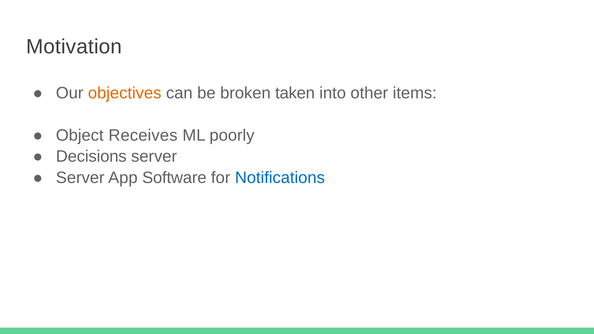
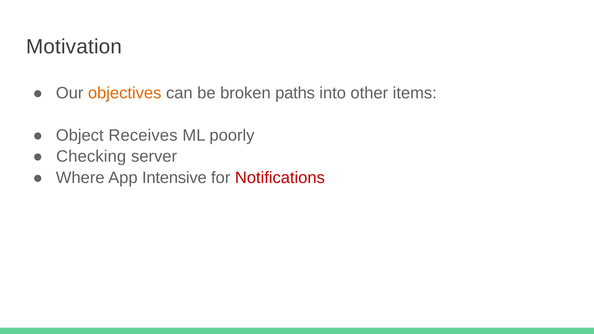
taken: taken -> paths (295, 93)
Decisions: Decisions -> Checking (91, 157)
Server: Server -> Where (80, 178)
Software: Software -> Intensive (174, 178)
Notifications colour: blue -> red (280, 178)
